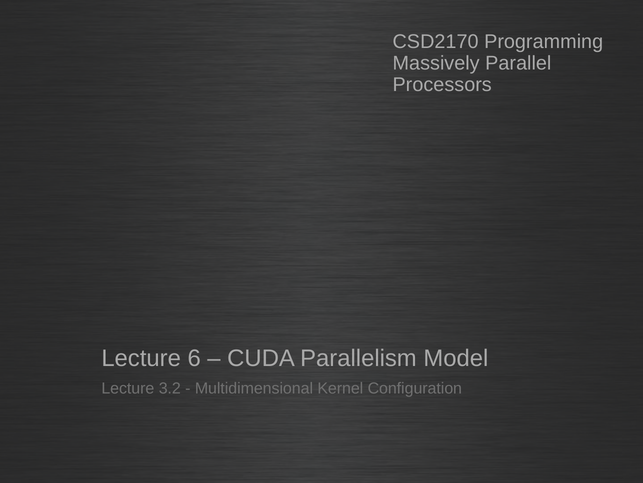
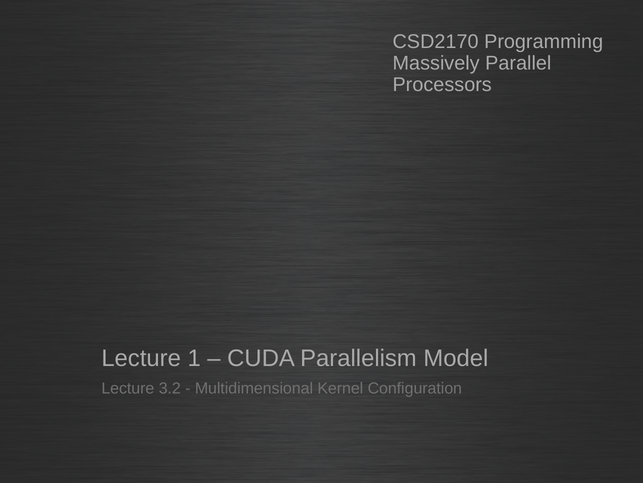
6: 6 -> 1 (194, 358)
